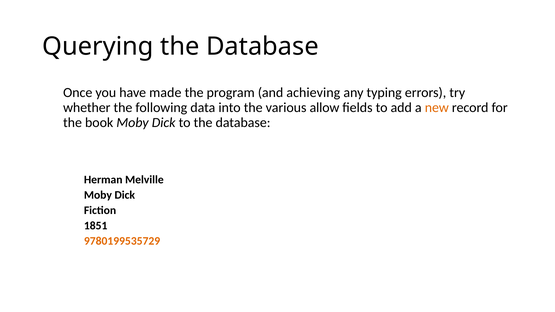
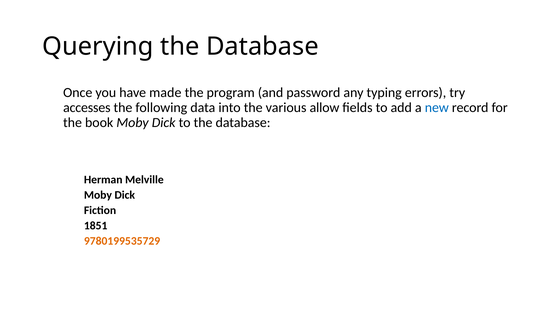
achieving: achieving -> password (313, 93)
whether: whether -> accesses (87, 108)
new colour: orange -> blue (437, 108)
